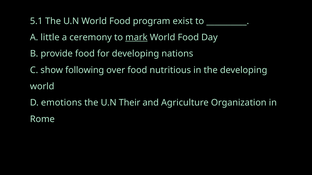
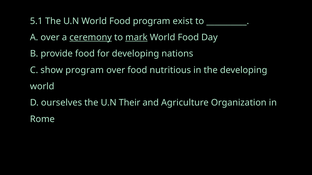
A little: little -> over (50, 37)
ceremony underline: none -> present (91, 37)
show following: following -> program (85, 70)
emotions: emotions -> ourselves (61, 103)
